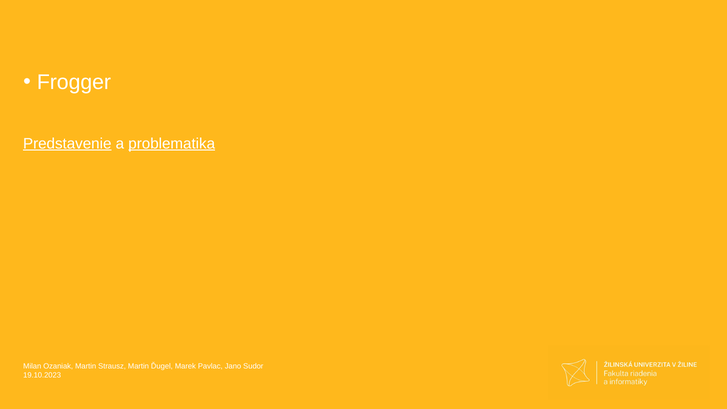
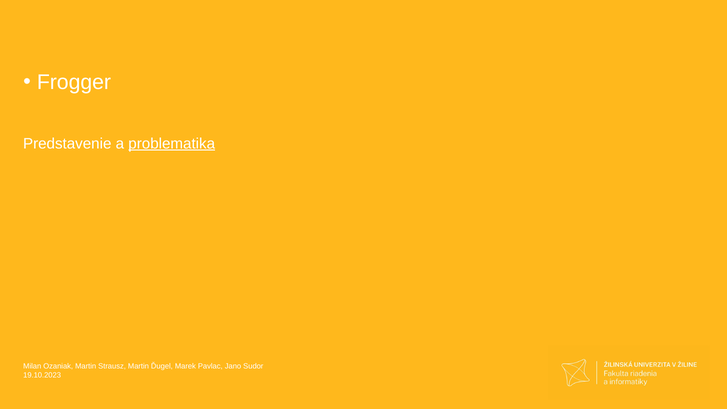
Predstavenie underline: present -> none (67, 144)
